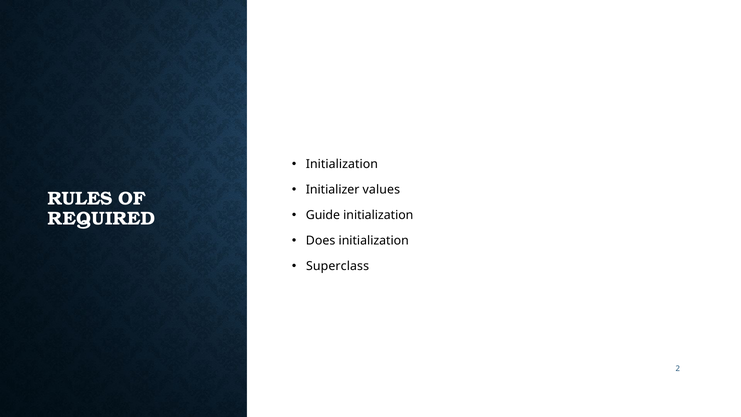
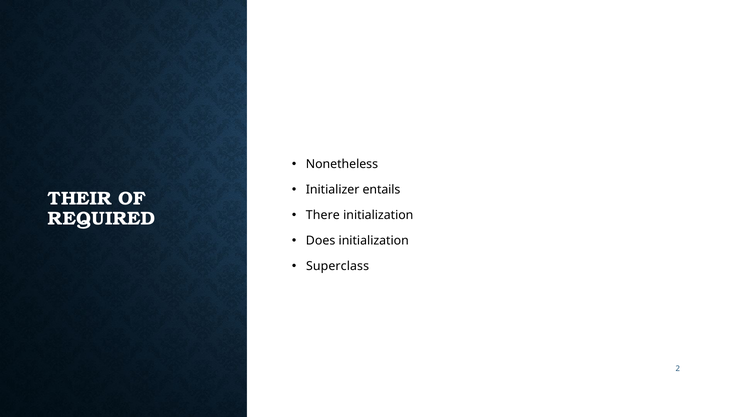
Initialization: Initialization -> Nonetheless (342, 164)
values: values -> entails (381, 190)
RULES: RULES -> THEIR (80, 198)
Guide: Guide -> There (323, 215)
